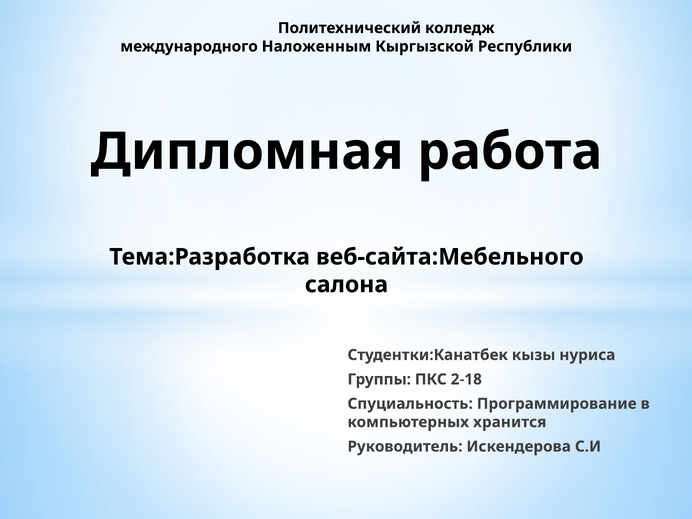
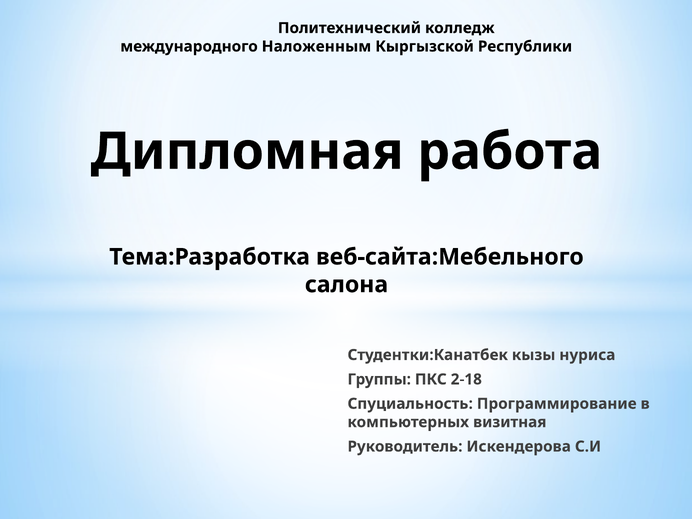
хранится: хранится -> визитная (510, 422)
